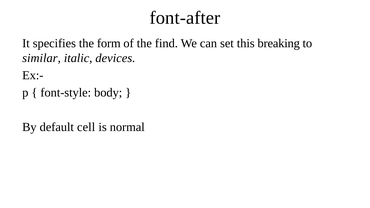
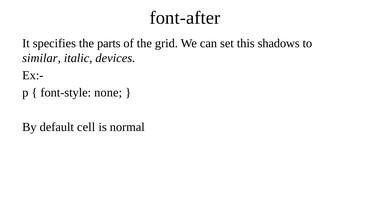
form: form -> parts (109, 43)
find: find -> grid (166, 43)
breaking: breaking -> shadows (279, 43)
body: body -> none (108, 93)
